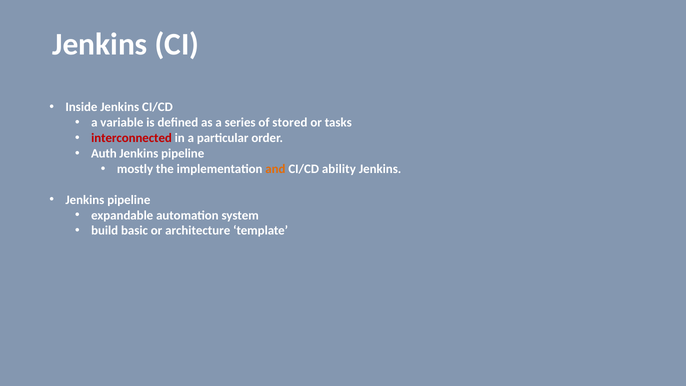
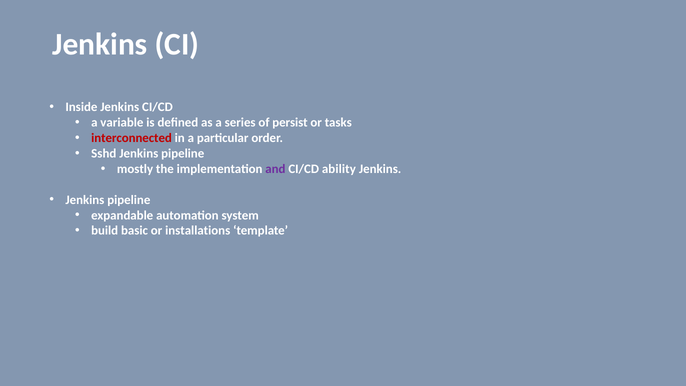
stored: stored -> persist (290, 123)
Auth: Auth -> Sshd (104, 153)
and colour: orange -> purple (275, 169)
architecture: architecture -> installations (198, 231)
